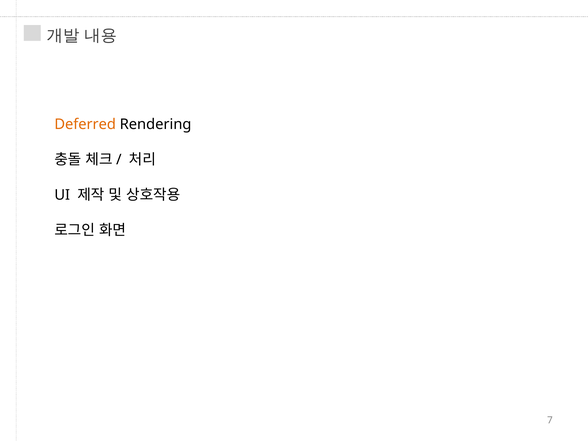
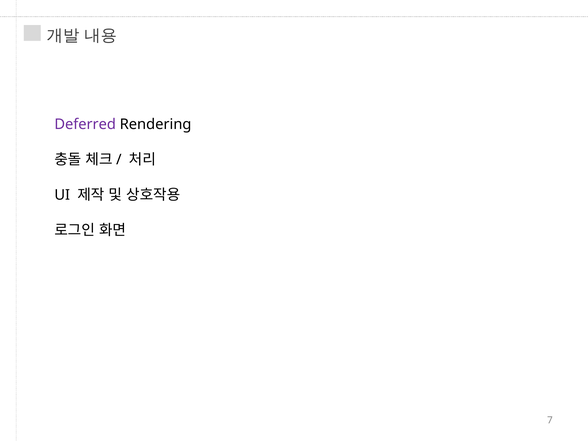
Deferred colour: orange -> purple (85, 124)
